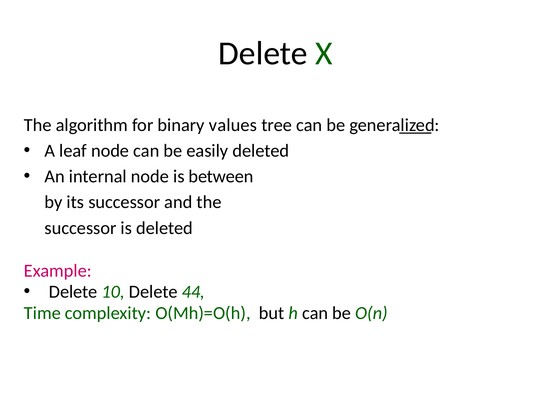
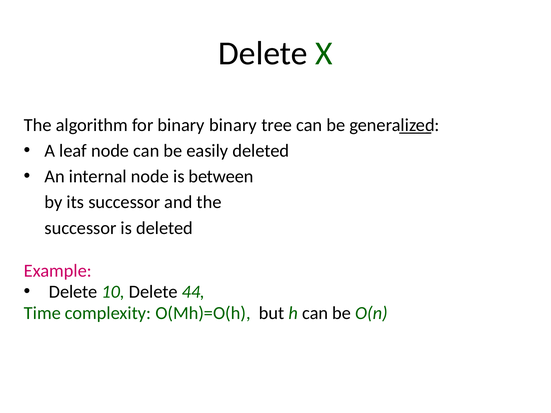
binary values: values -> binary (233, 125)
